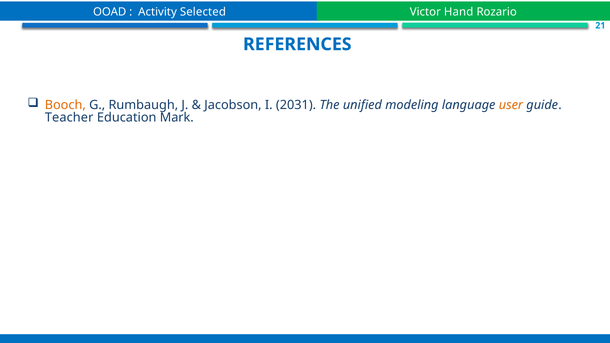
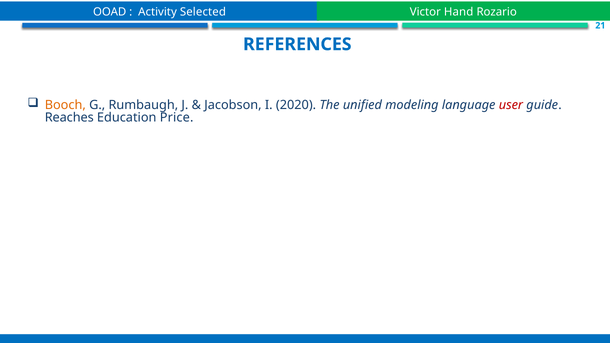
2031: 2031 -> 2020 (296, 105)
user colour: orange -> red (511, 105)
Teacher: Teacher -> Reaches (69, 118)
Mark: Mark -> Price (177, 118)
